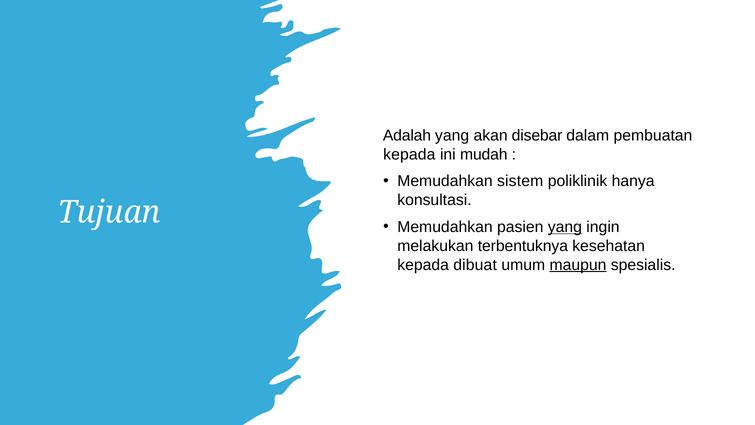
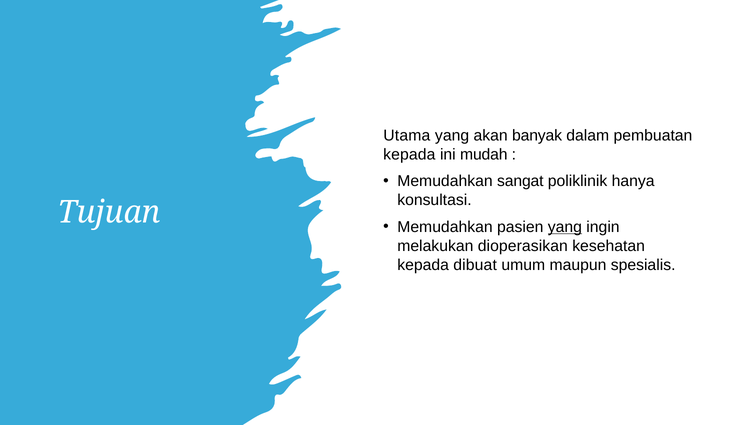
Adalah: Adalah -> Utama (407, 135)
disebar: disebar -> banyak (537, 135)
sistem: sistem -> sangat (520, 181)
terbentuknya: terbentuknya -> dioperasikan (523, 246)
maupun underline: present -> none (578, 265)
